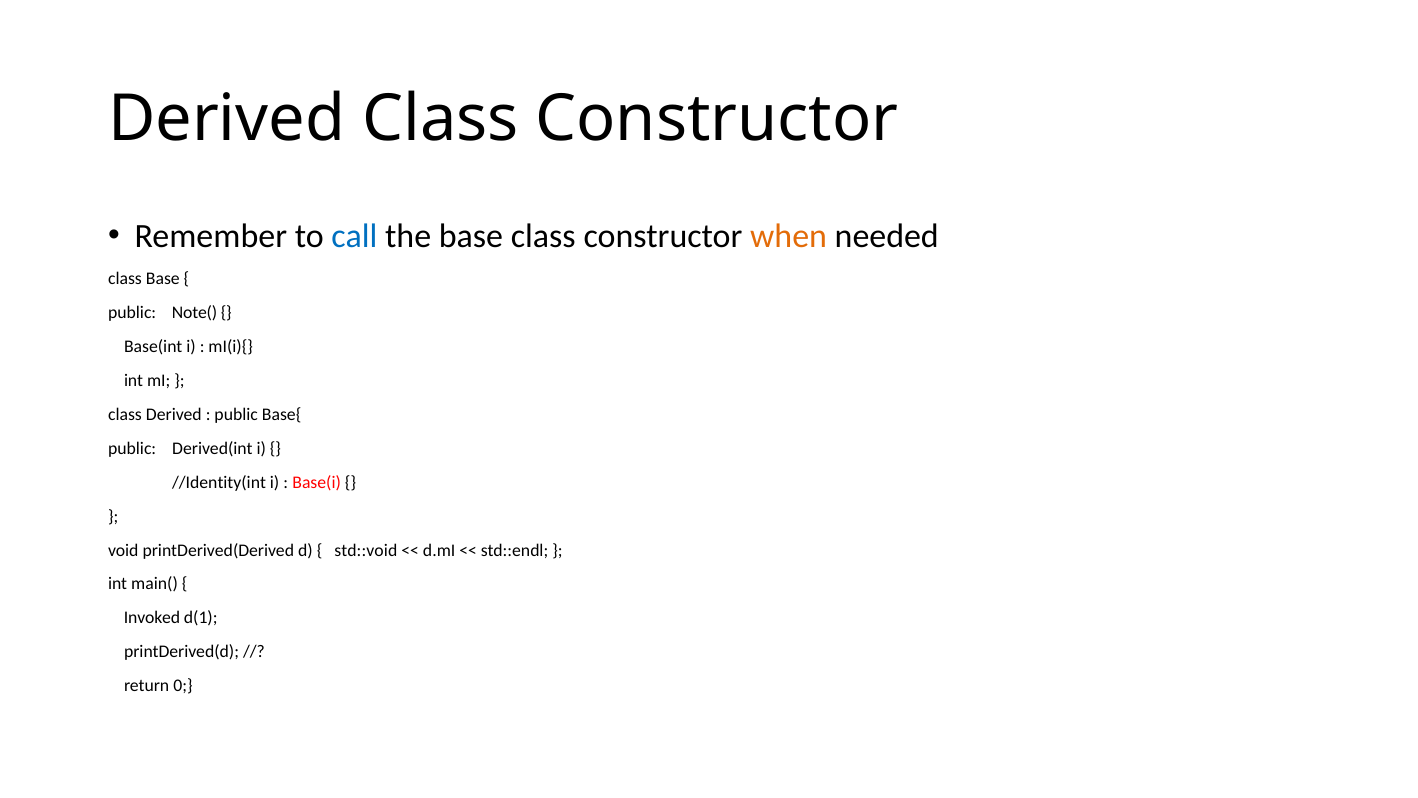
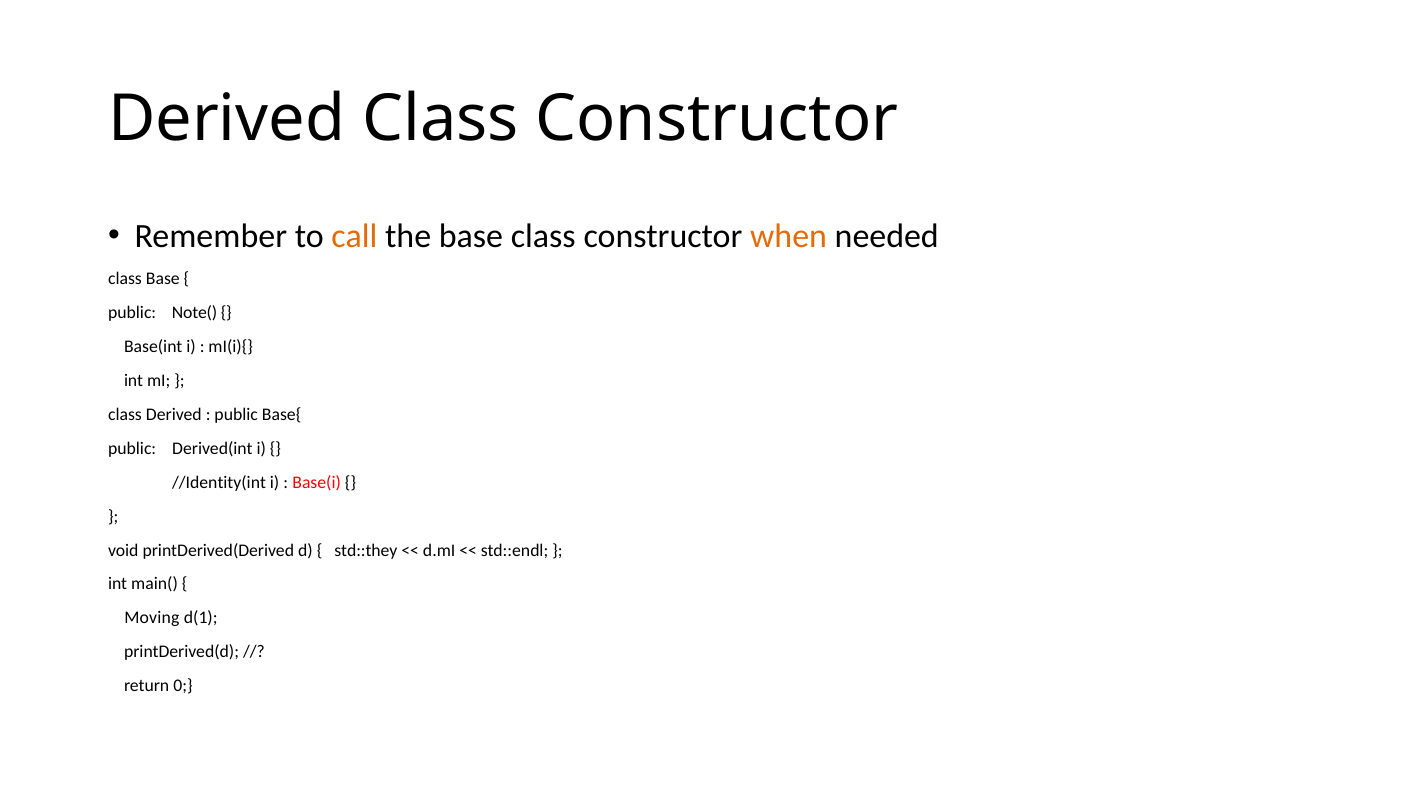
call colour: blue -> orange (354, 236)
std::void: std::void -> std::they (366, 550)
Invoked: Invoked -> Moving (152, 618)
